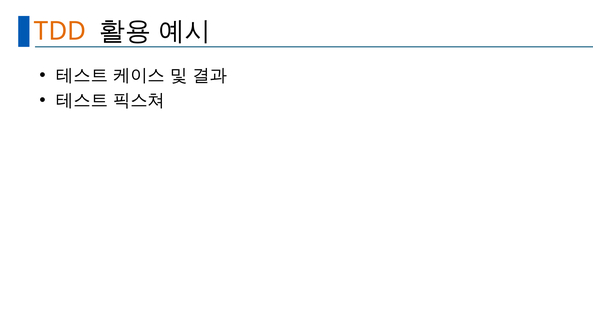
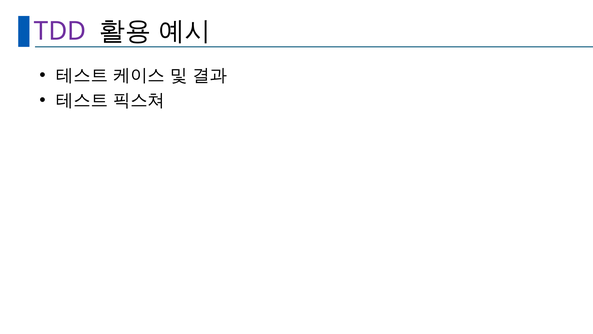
TDD colour: orange -> purple (60, 31)
